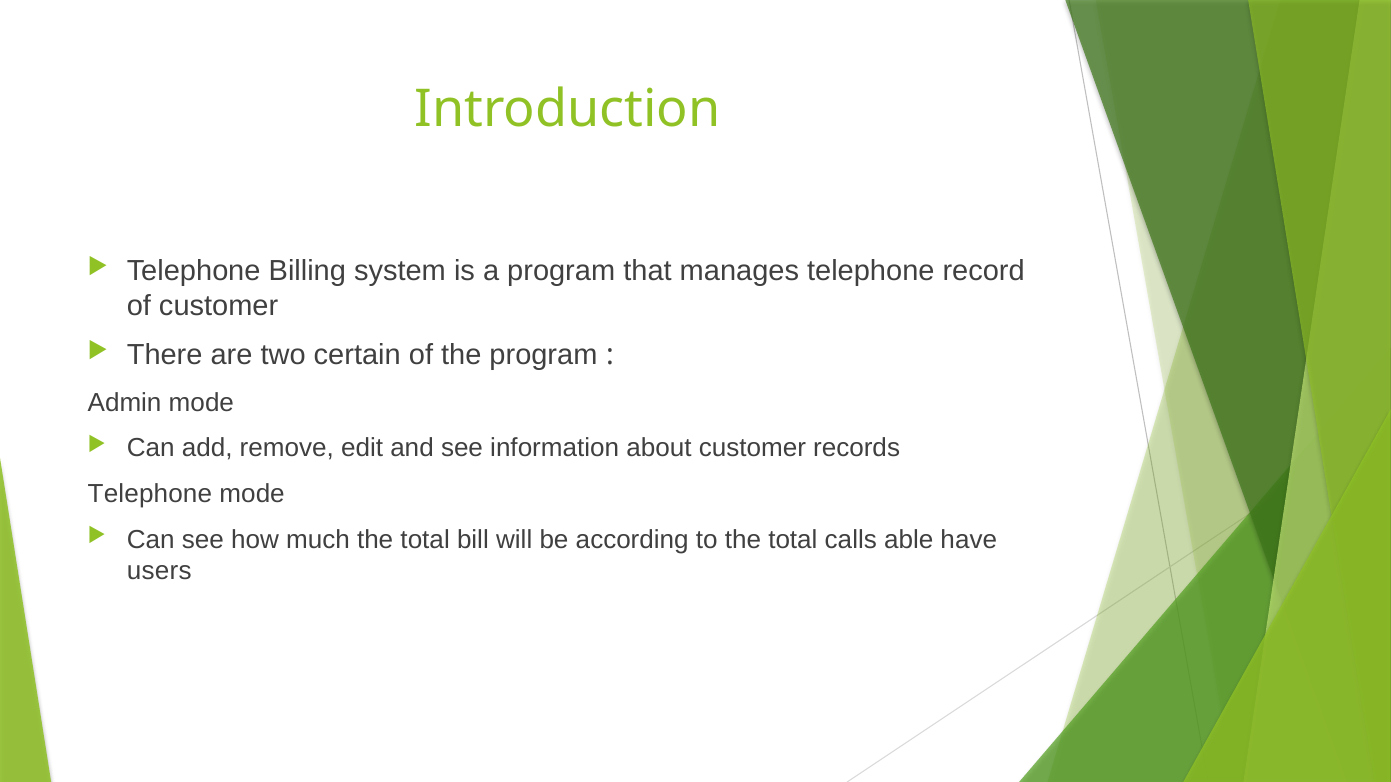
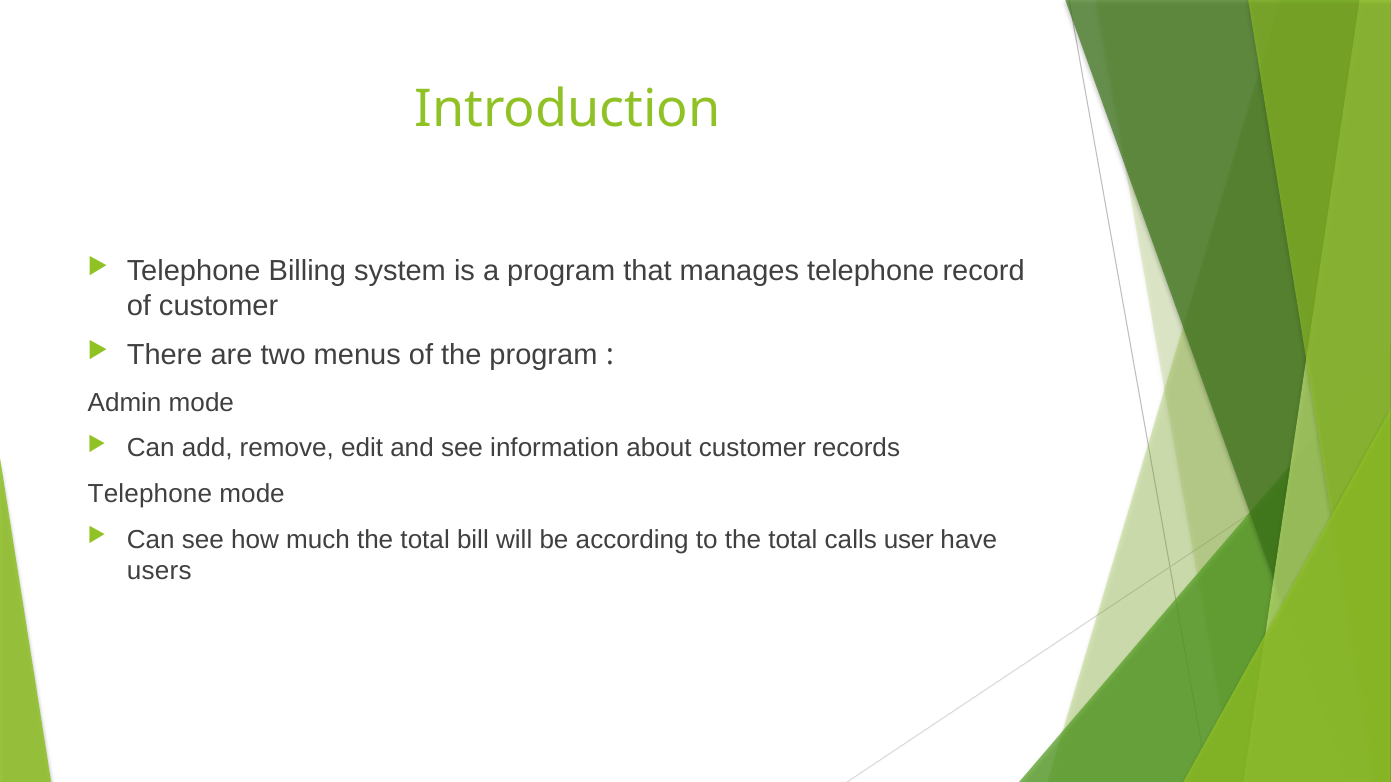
certain: certain -> menus (357, 355)
able: able -> user (909, 540)
